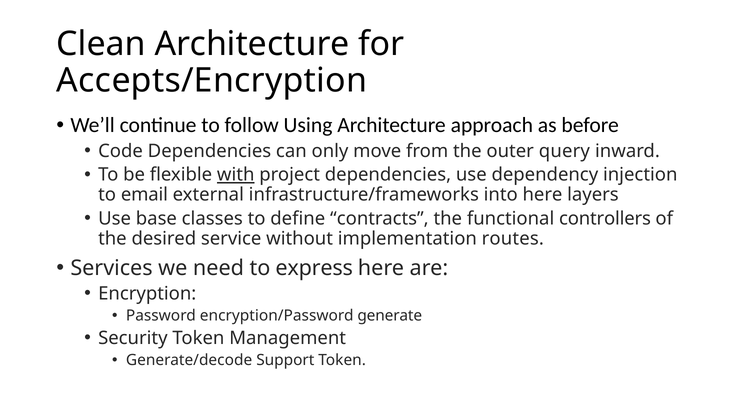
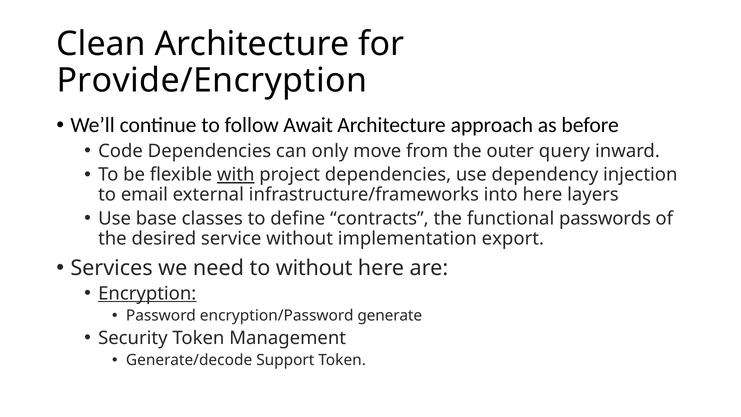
Accepts/Encryption: Accepts/Encryption -> Provide/Encryption (212, 81)
Using: Using -> Await (308, 125)
controllers: controllers -> passwords (605, 219)
routes: routes -> export (513, 239)
to express: express -> without (314, 268)
Encryption underline: none -> present (147, 293)
